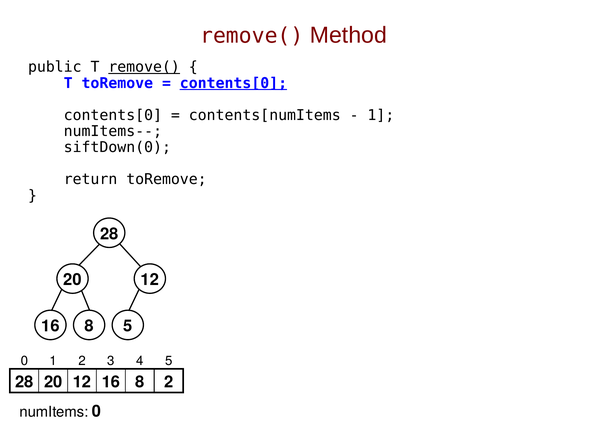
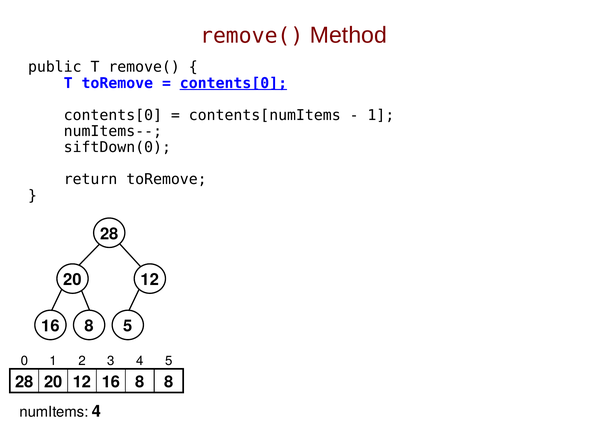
remove( underline: present -> none (144, 67)
8 2: 2 -> 8 (169, 382)
numItems 0: 0 -> 4 (96, 411)
